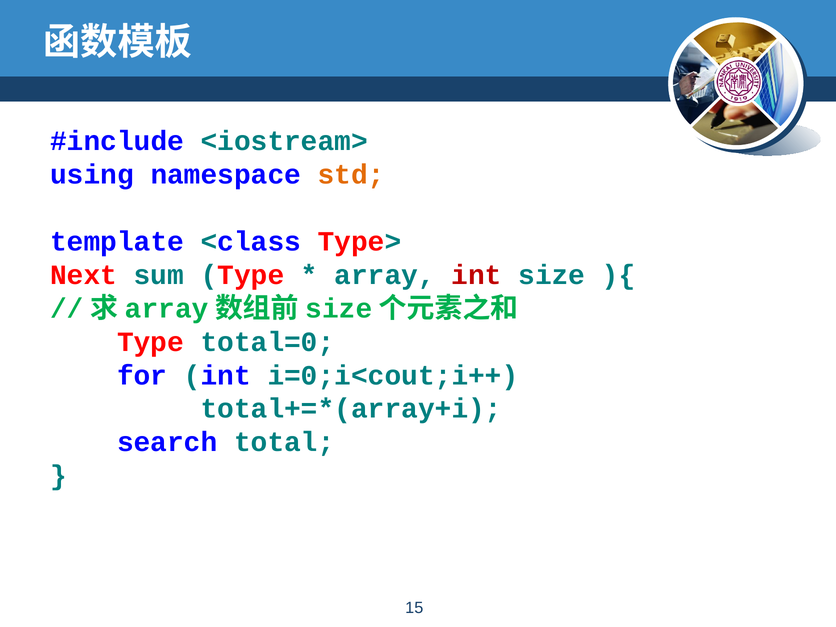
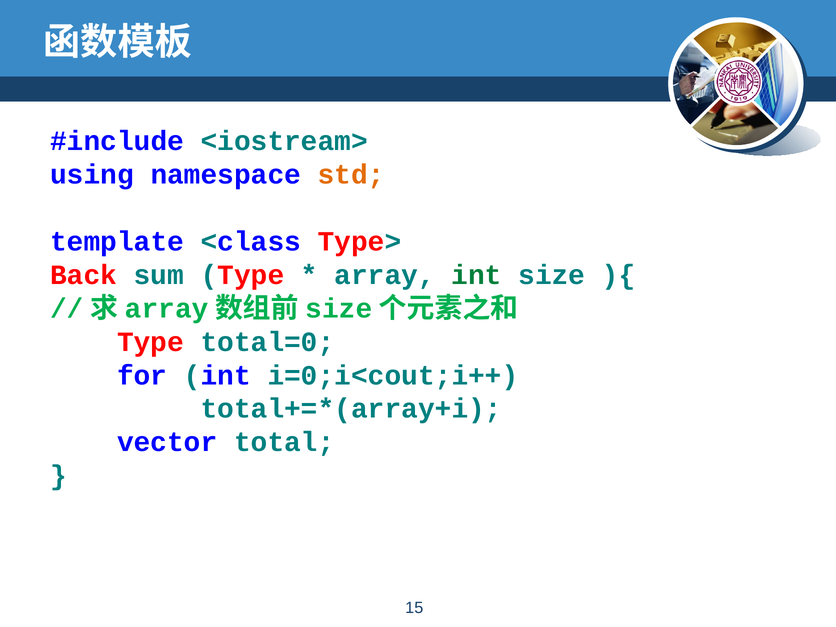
Next: Next -> Back (84, 275)
int colour: red -> green (477, 275)
search: search -> vector (167, 442)
